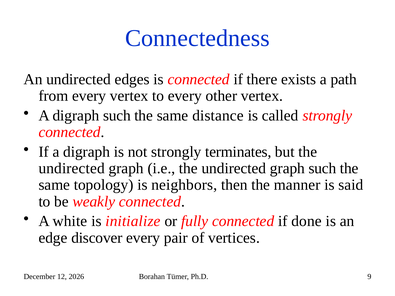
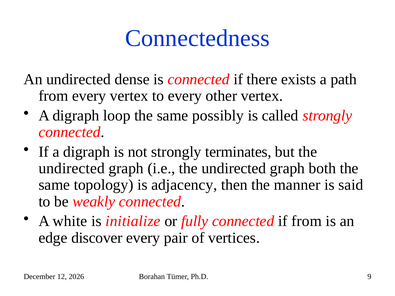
edges: edges -> dense (132, 79)
digraph such: such -> loop (117, 116)
distance: distance -> possibly (218, 116)
graph such: such -> both (322, 168)
neighbors: neighbors -> adjacency (184, 185)
if done: done -> from (307, 221)
